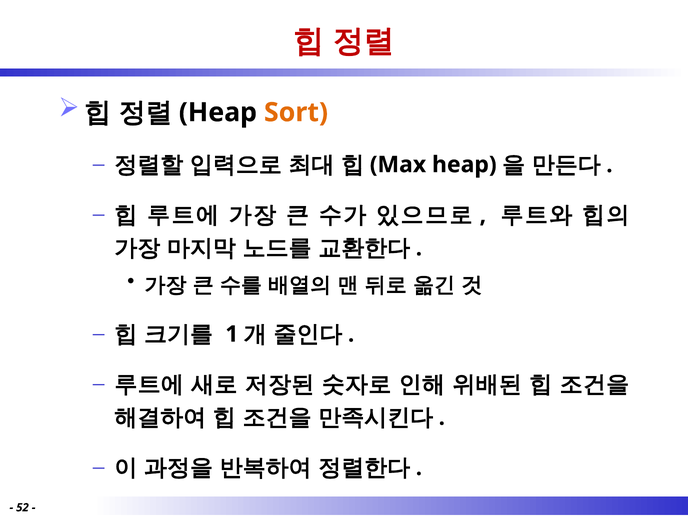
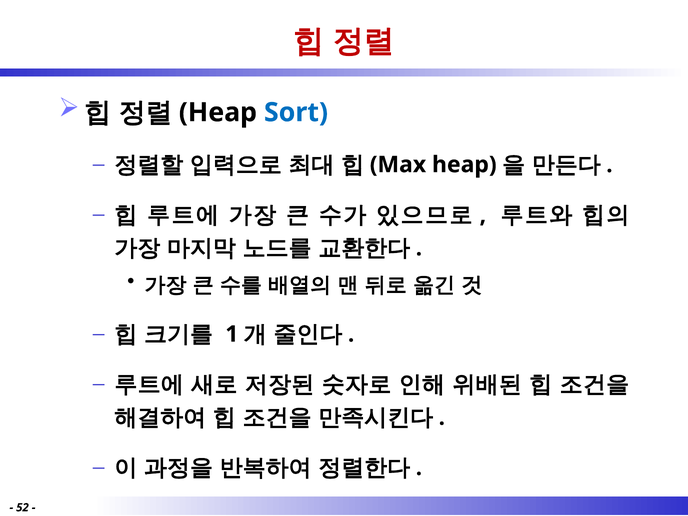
Sort colour: orange -> blue (296, 112)
